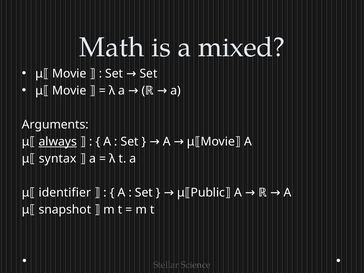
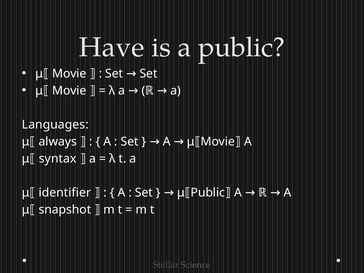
Math: Math -> Have (112, 47)
a mixed: mixed -> public (242, 47)
Arguments: Arguments -> Languages (55, 125)
always underline: present -> none (58, 142)
